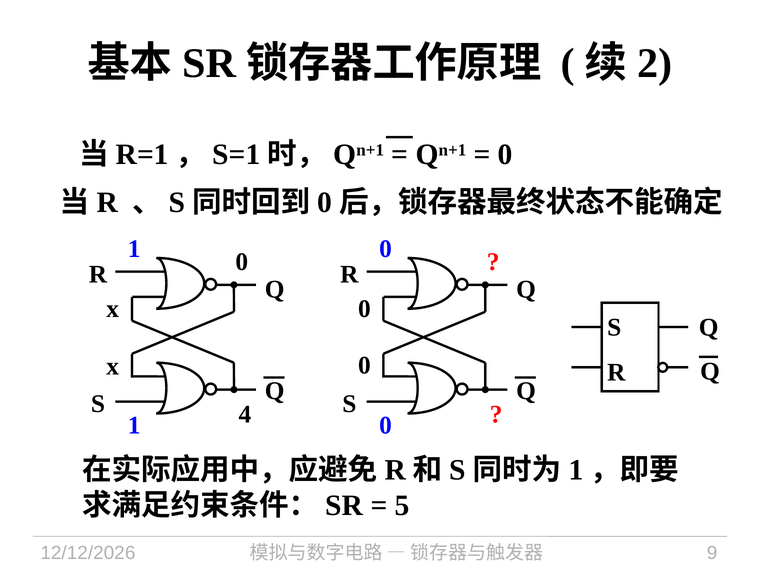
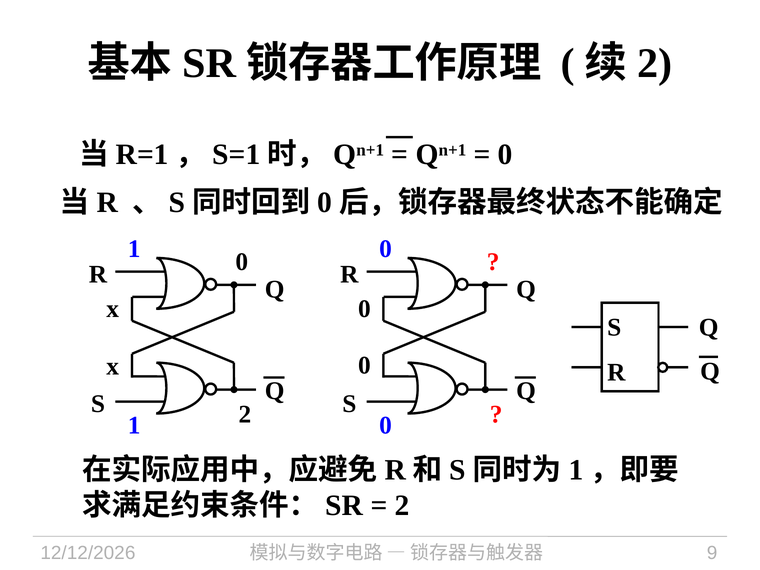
1 4: 4 -> 2 (245, 414)
5: 5 -> 2 (402, 506)
